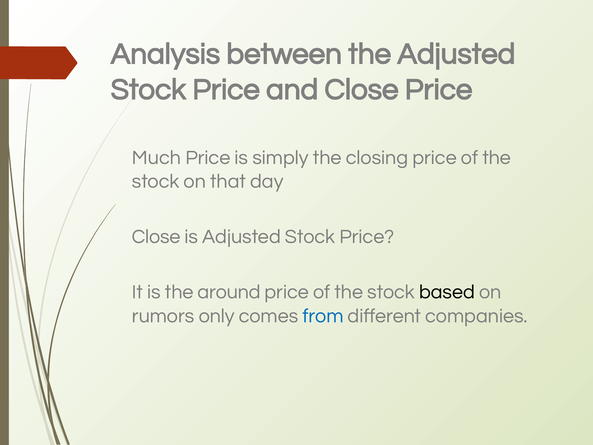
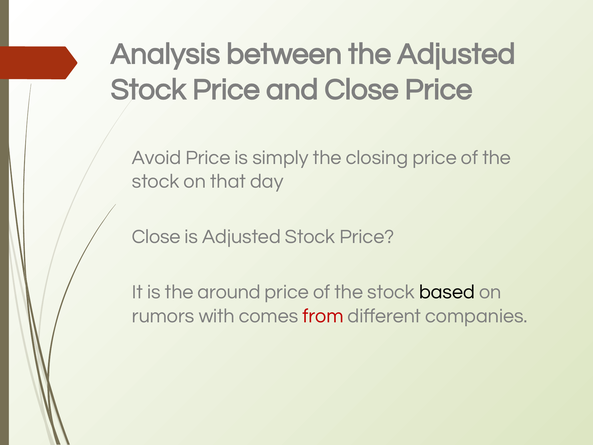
Much: Much -> Avoid (157, 158)
only: only -> with (217, 316)
from colour: blue -> red (323, 316)
